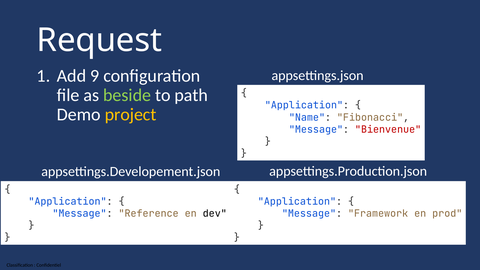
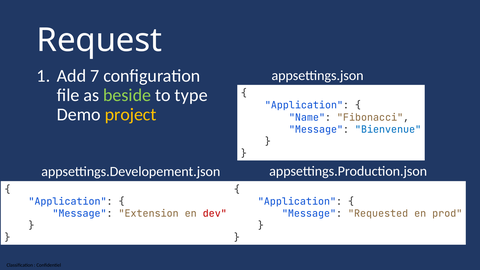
9: 9 -> 7 (95, 76)
path: path -> type (191, 95)
Bienvenue colour: red -> blue (388, 129)
Reference: Reference -> Extension (149, 214)
dev colour: black -> red (215, 214)
Framework: Framework -> Requested (378, 214)
